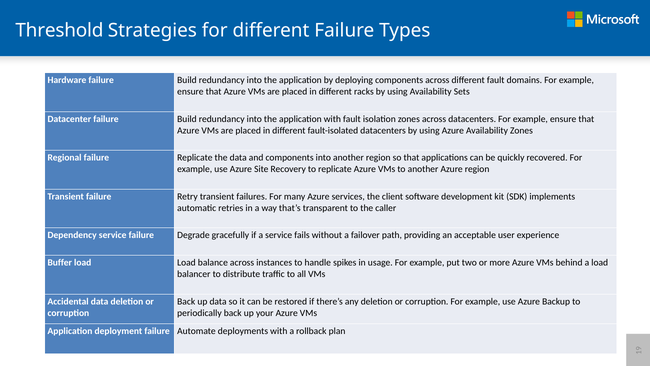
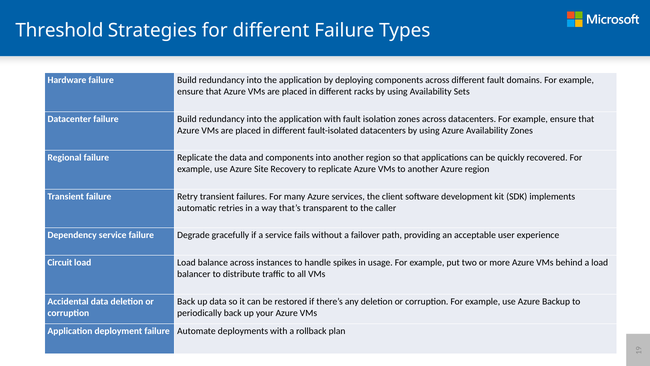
Buffer: Buffer -> Circuit (60, 262)
